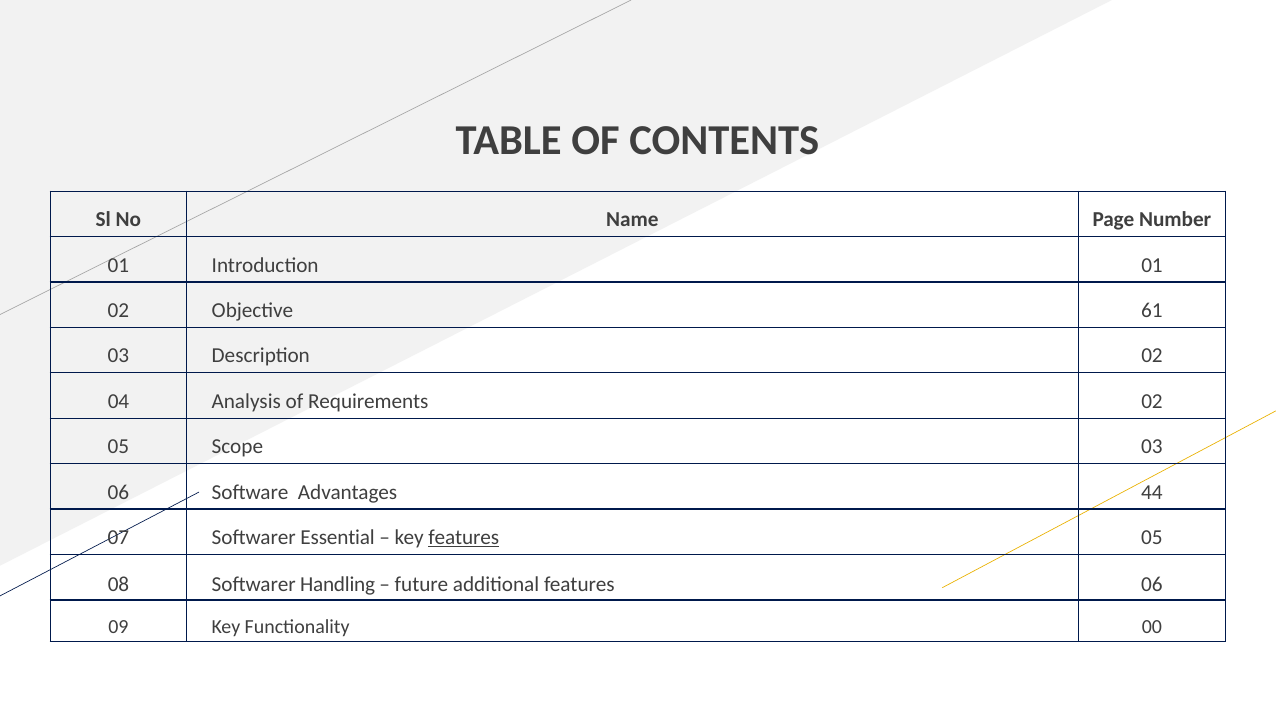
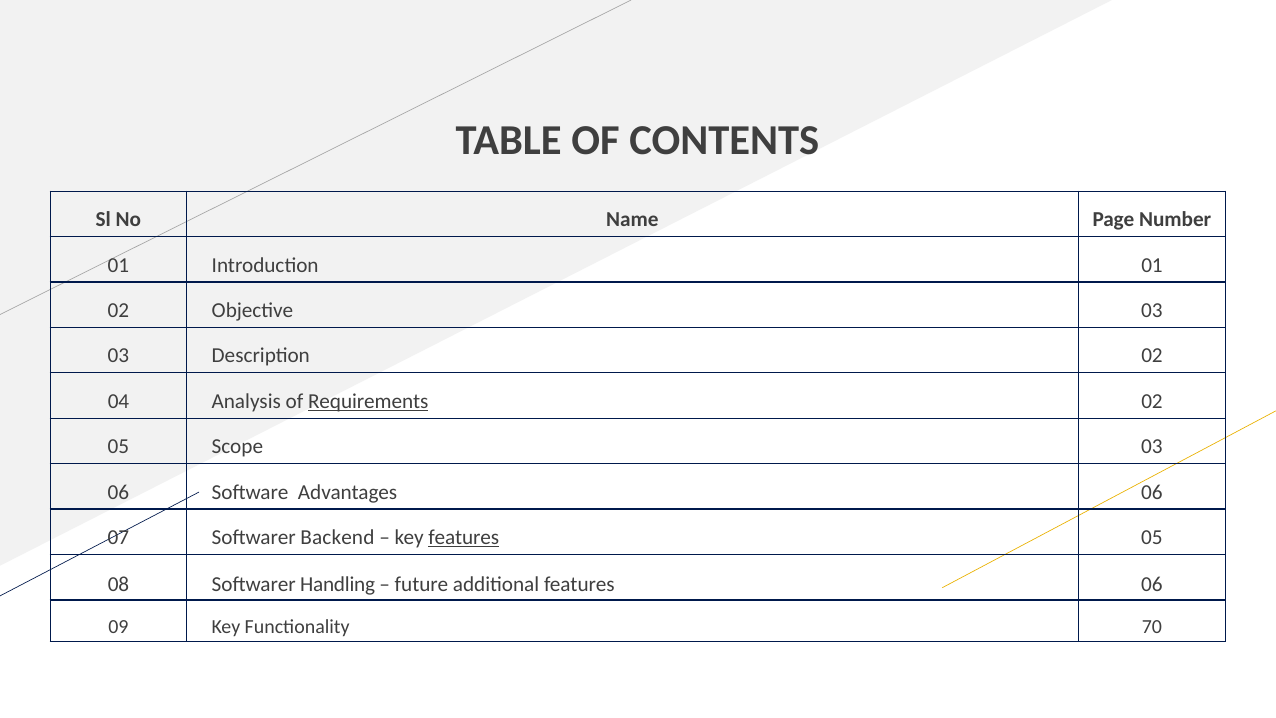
Objective 61: 61 -> 03 (1152, 310)
Requirements underline: none -> present (368, 401)
Advantages 44: 44 -> 06 (1152, 492)
Essential: Essential -> Backend (337, 537)
00: 00 -> 70 (1152, 627)
